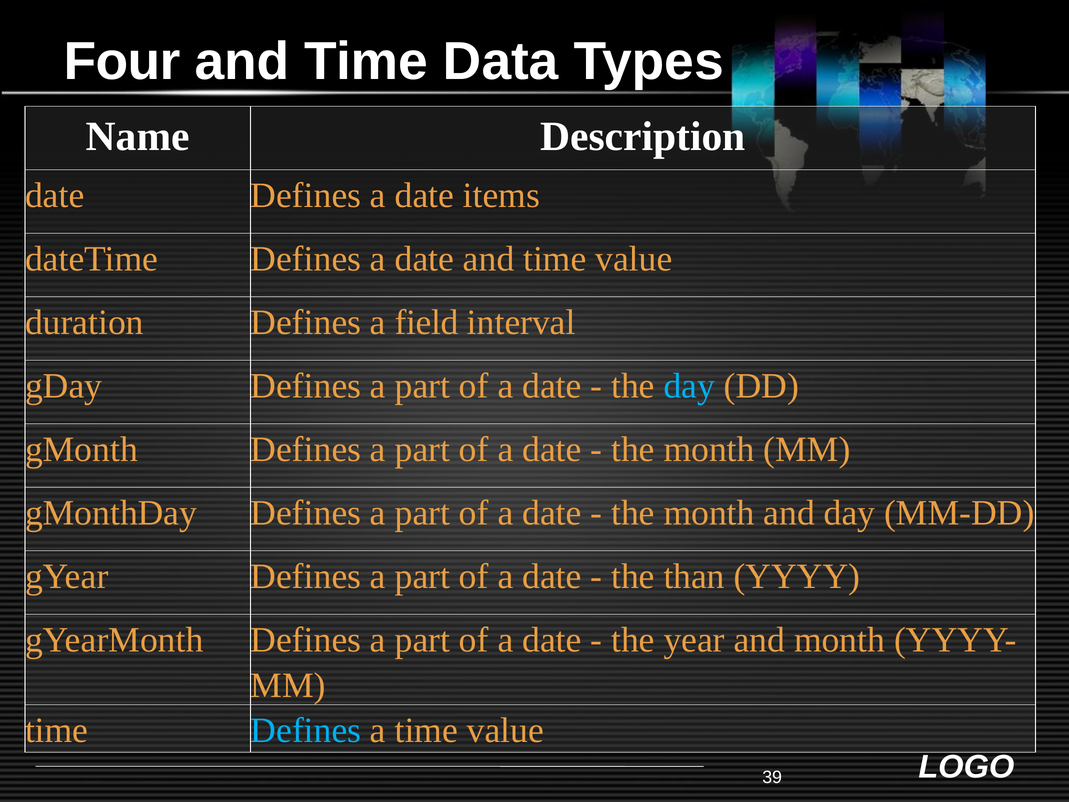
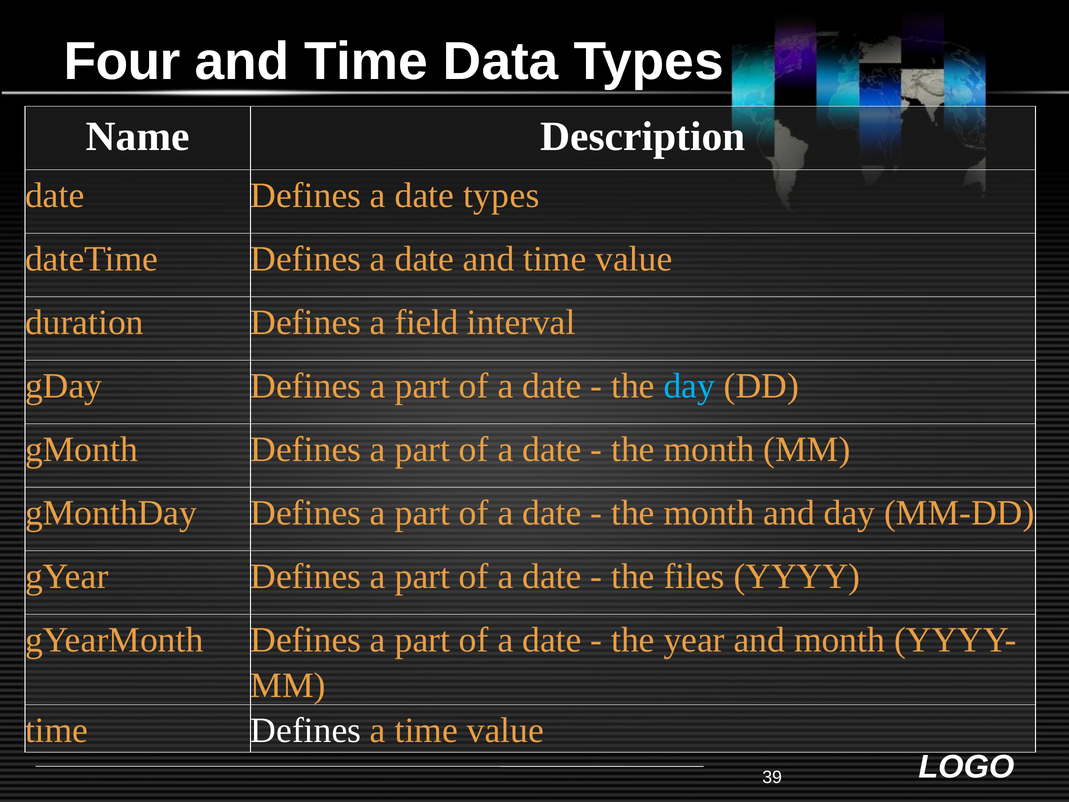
date items: items -> types (501, 196)
than: than -> files (694, 576)
Defines colour: light blue -> white (306, 730)
